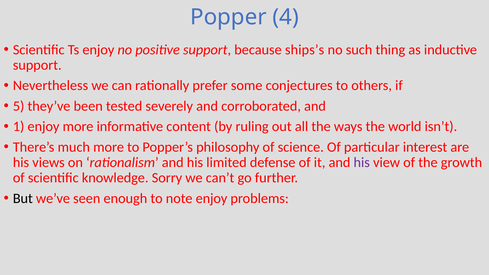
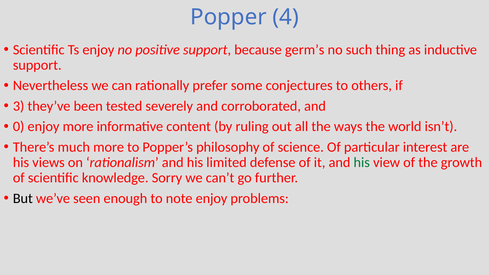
ships’s: ships’s -> germ’s (305, 50)
5: 5 -> 3 (19, 106)
1: 1 -> 0 (19, 127)
his colour: purple -> green (362, 162)
